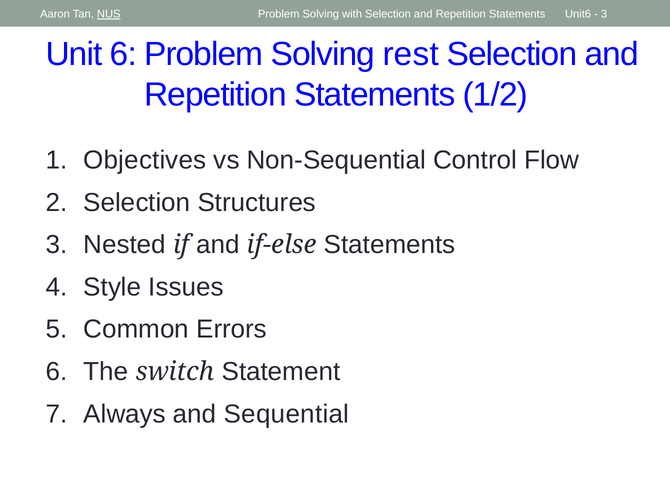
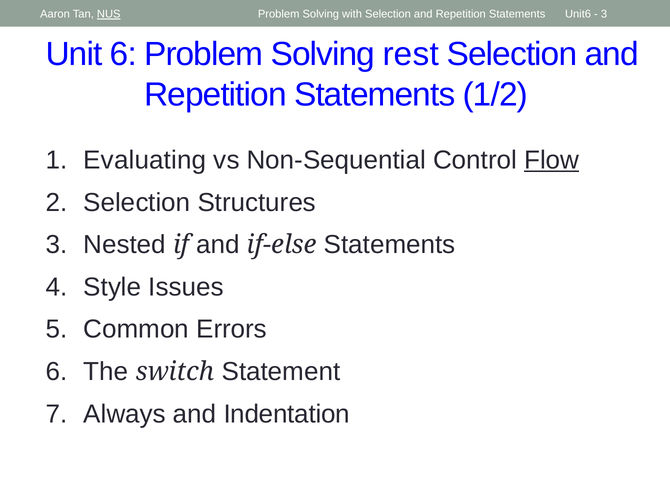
Objectives: Objectives -> Evaluating (145, 160)
Flow underline: none -> present (552, 160)
Sequential: Sequential -> Indentation (287, 414)
